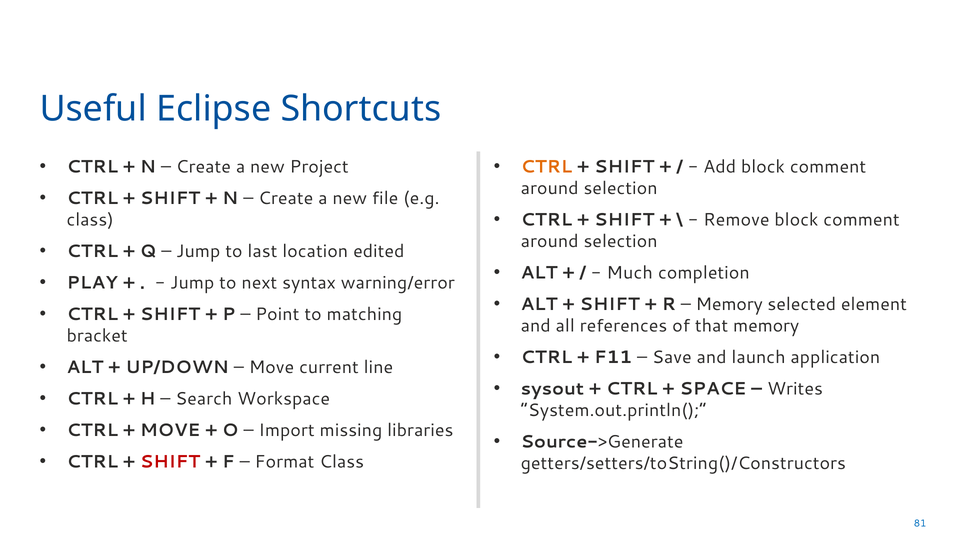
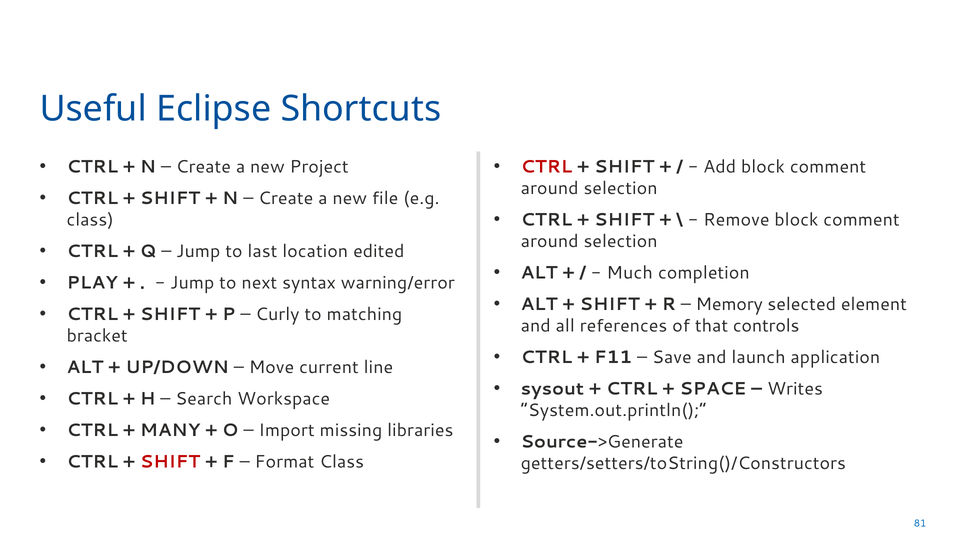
CTRL colour: orange -> red (546, 167)
Point: Point -> Curly (277, 314)
that memory: memory -> controls (766, 326)
MOVE: MOVE -> MANY (170, 430)
